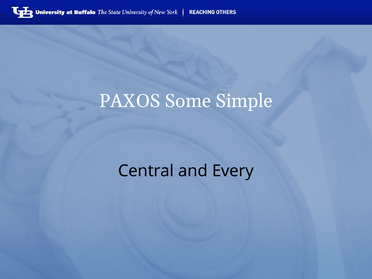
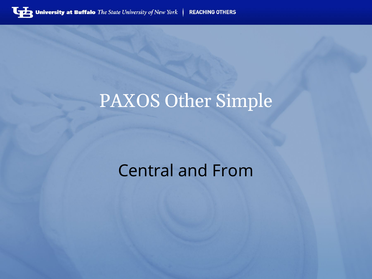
Some: Some -> Other (188, 101)
Every: Every -> From (233, 171)
